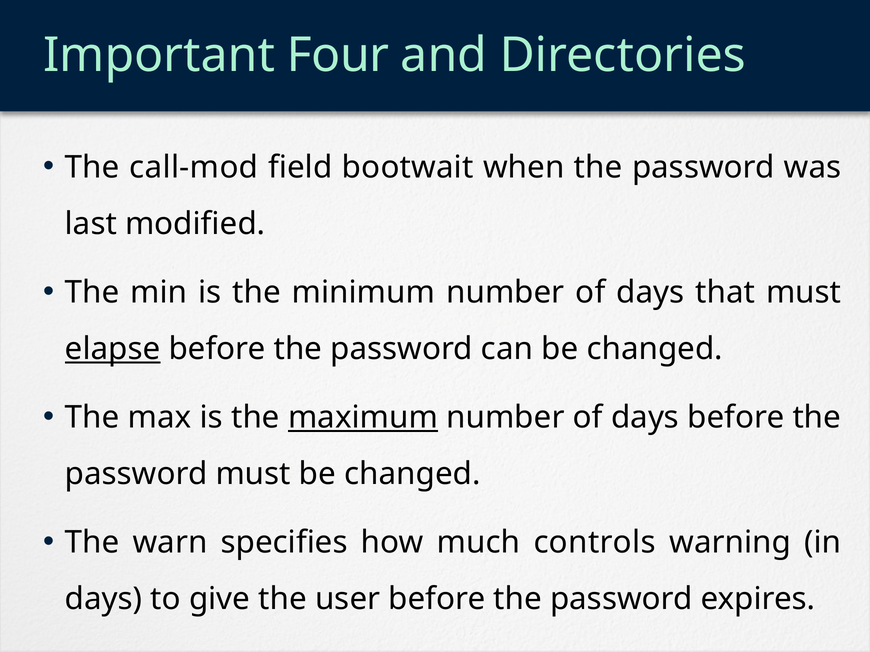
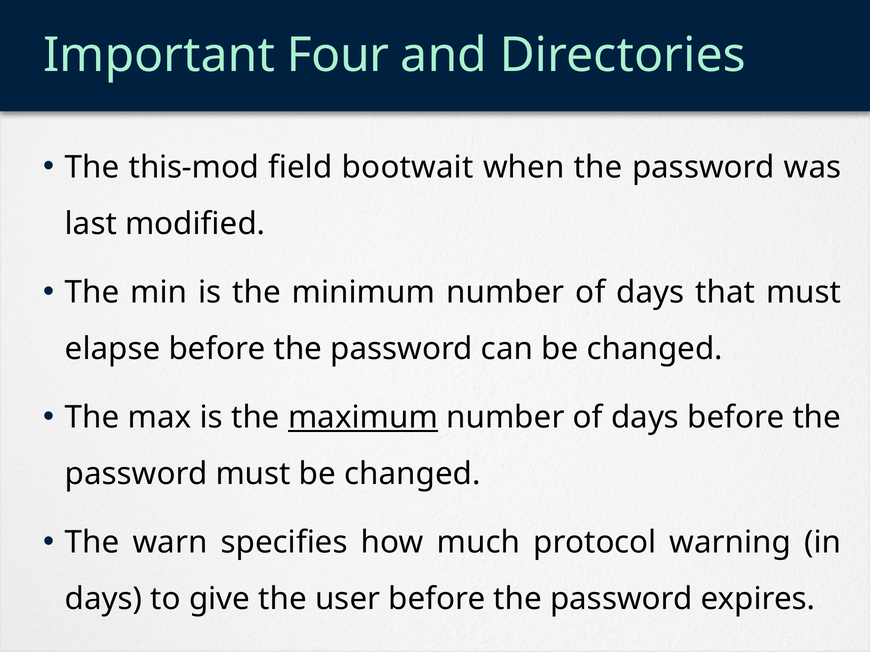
call-mod: call-mod -> this-mod (194, 167)
elapse underline: present -> none (113, 349)
controls: controls -> protocol (595, 543)
